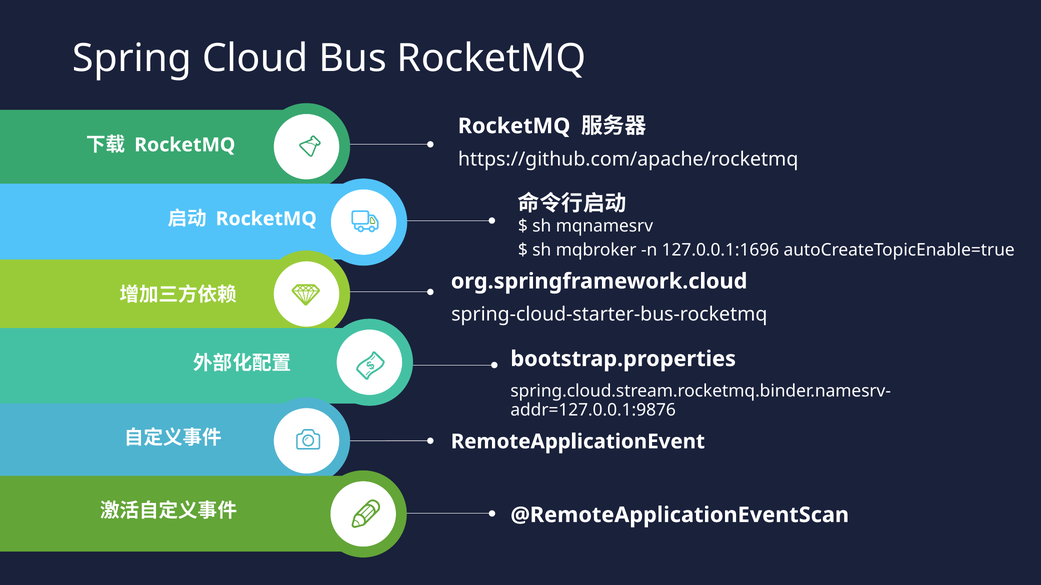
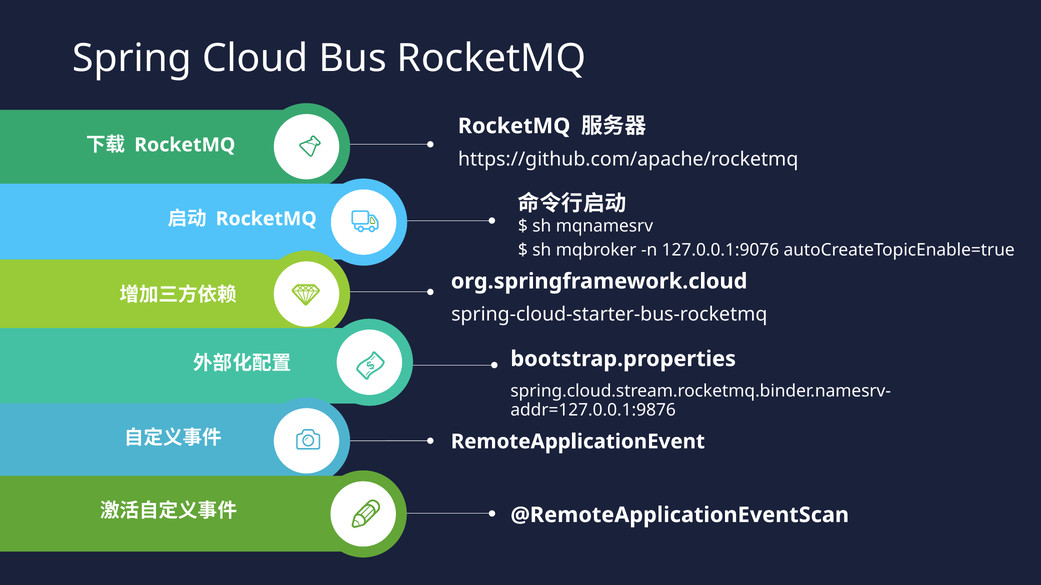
127.0.0.1:1696: 127.0.0.1:1696 -> 127.0.0.1:9076 (720, 250)
